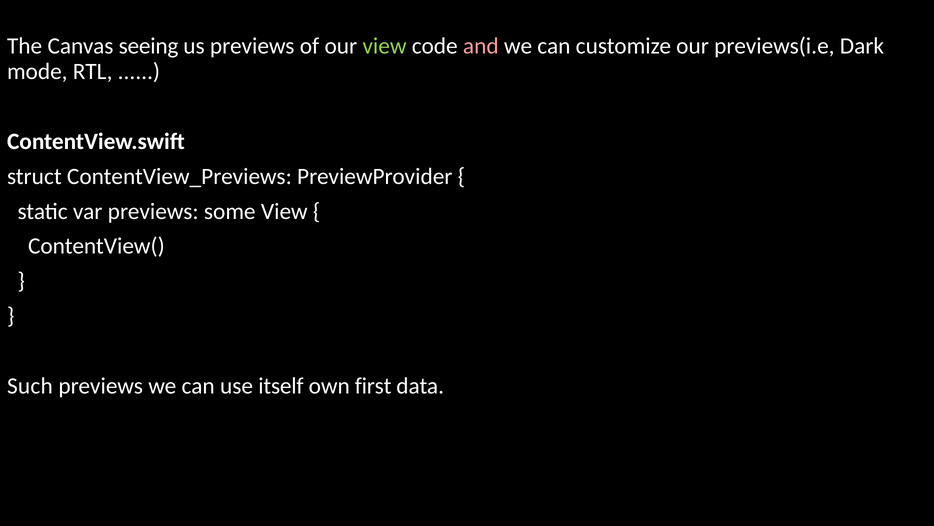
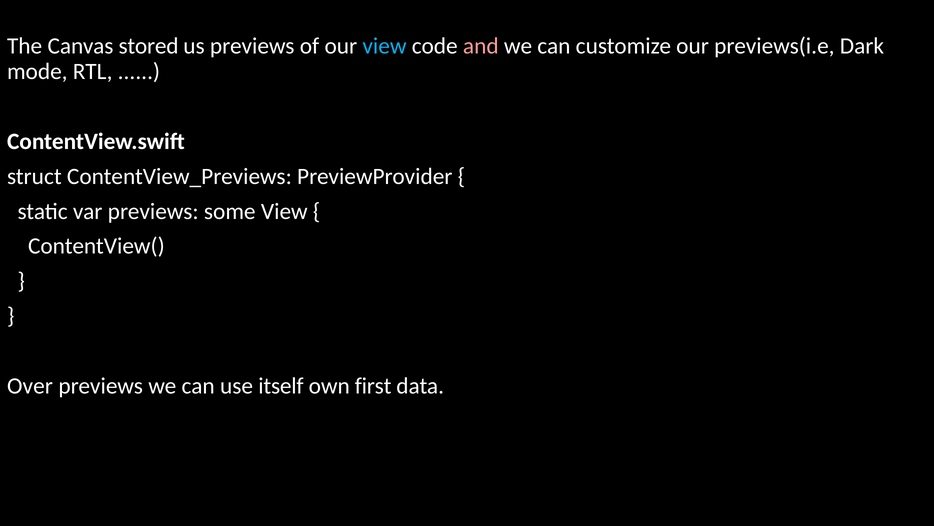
seeing: seeing -> stored (149, 46)
view colour: light green -> light blue (385, 46)
Such: Such -> Over (30, 386)
